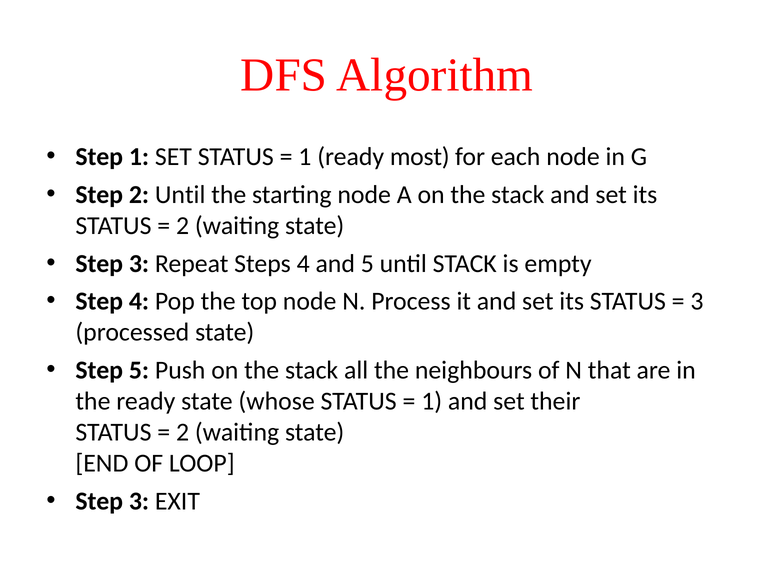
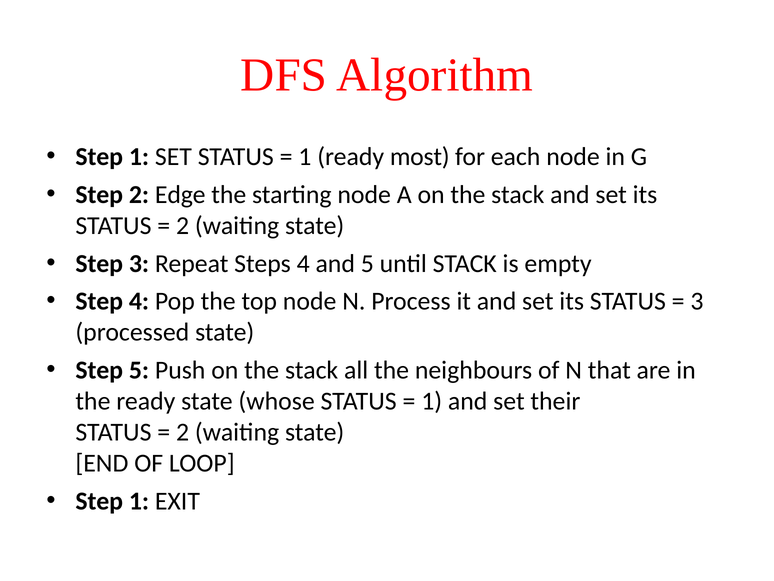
2 Until: Until -> Edge (180, 194)
3: 3 -> 1 (139, 501)
